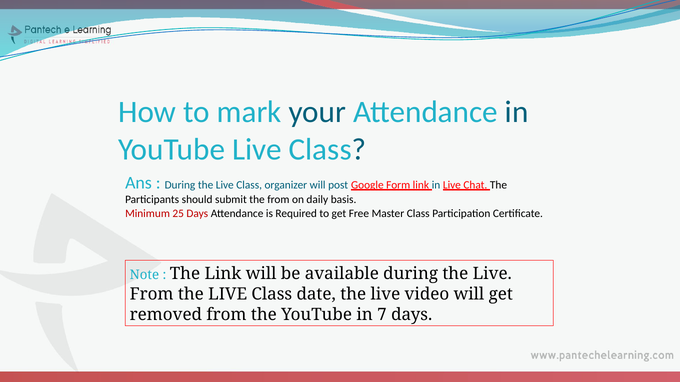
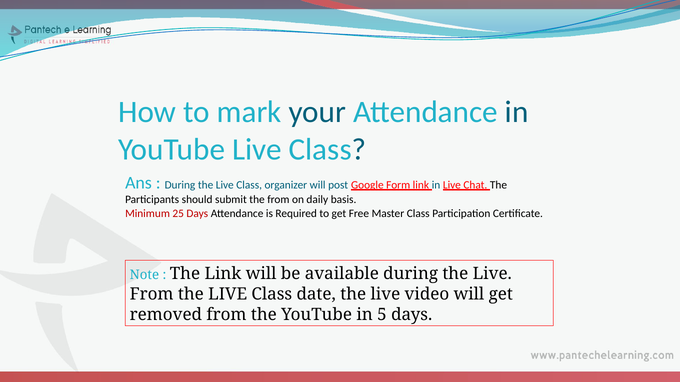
7: 7 -> 5 (382, 315)
